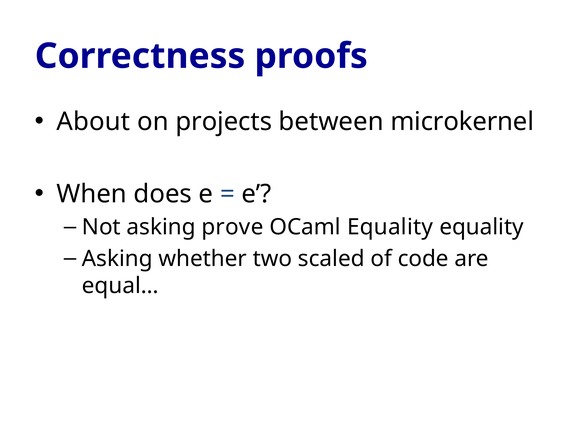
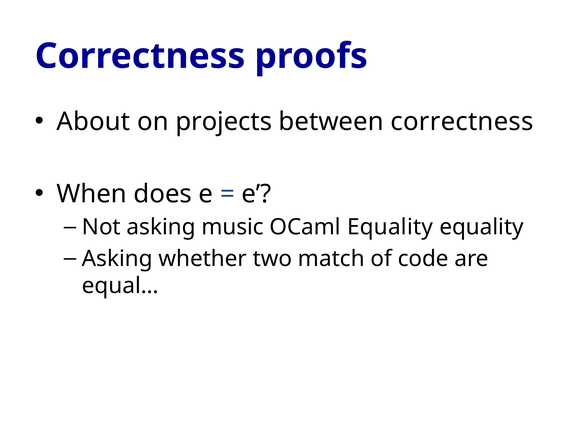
between microkernel: microkernel -> correctness (462, 122)
prove: prove -> music (233, 227)
scaled: scaled -> match (331, 259)
